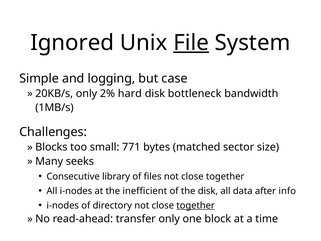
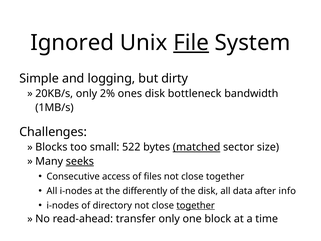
case: case -> dirty (175, 78)
hard: hard -> ones (130, 93)
771: 771 -> 522 (131, 147)
matched underline: none -> present (197, 147)
seeks underline: none -> present (80, 161)
library: library -> access (116, 176)
inefficient: inefficient -> differently (145, 191)
